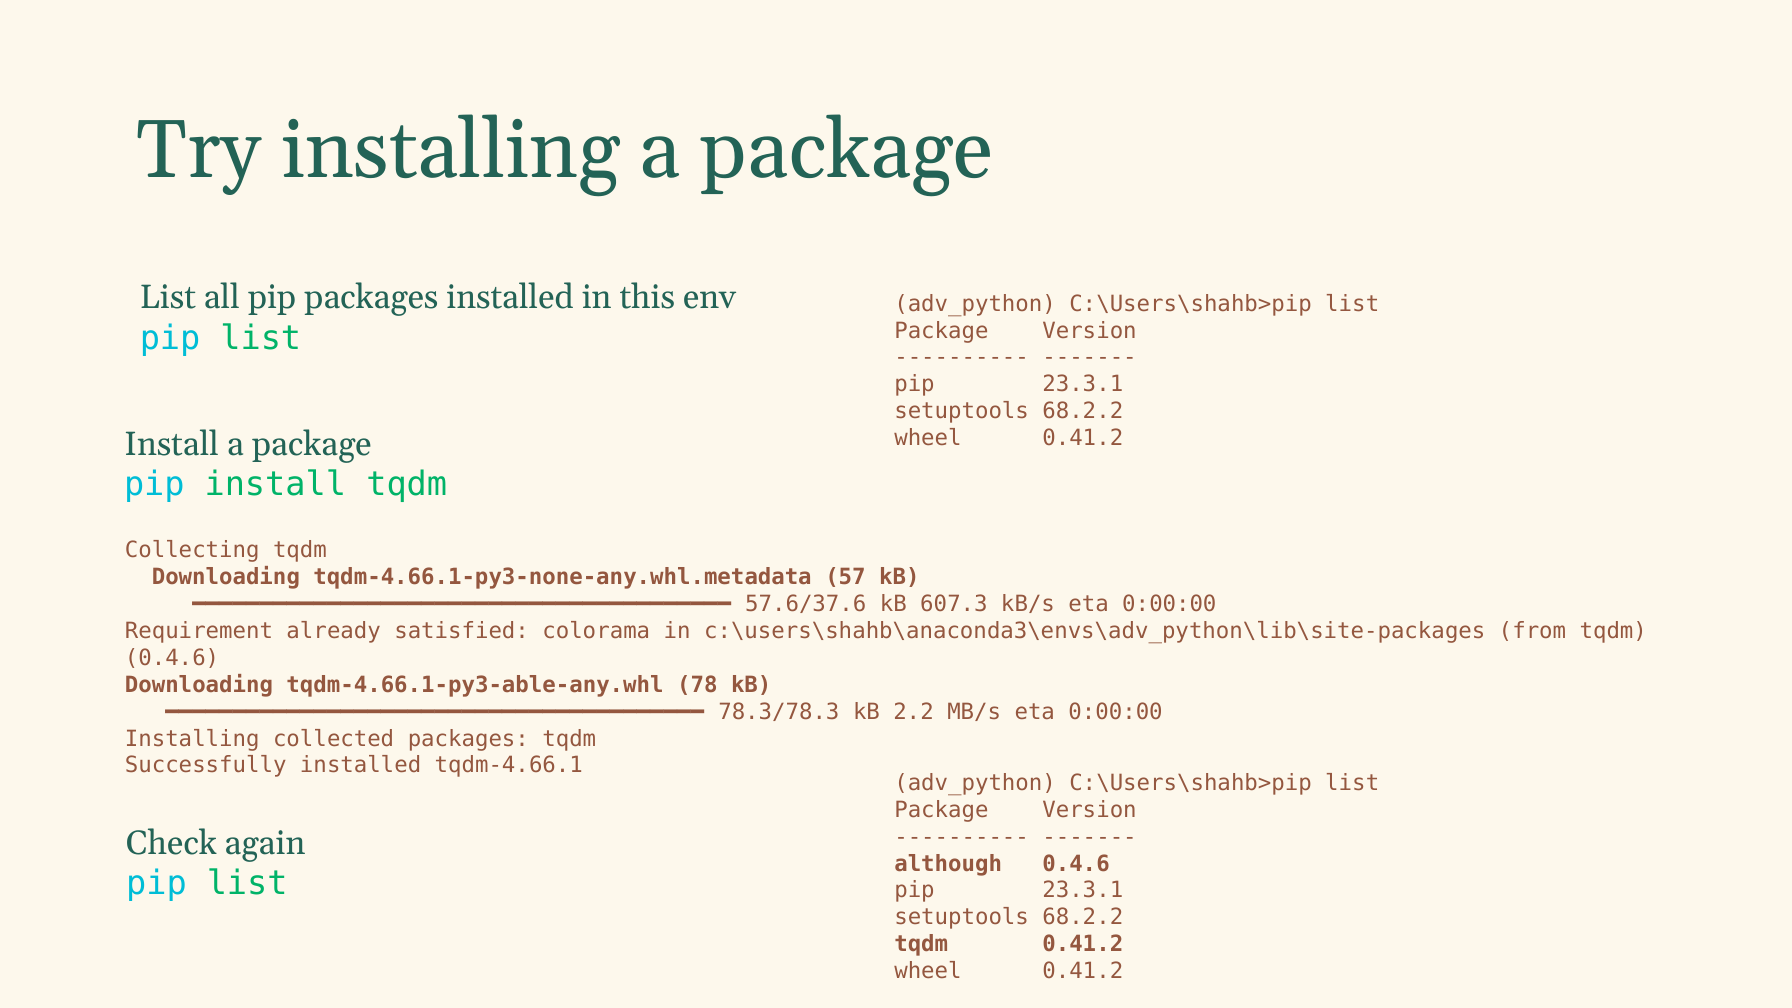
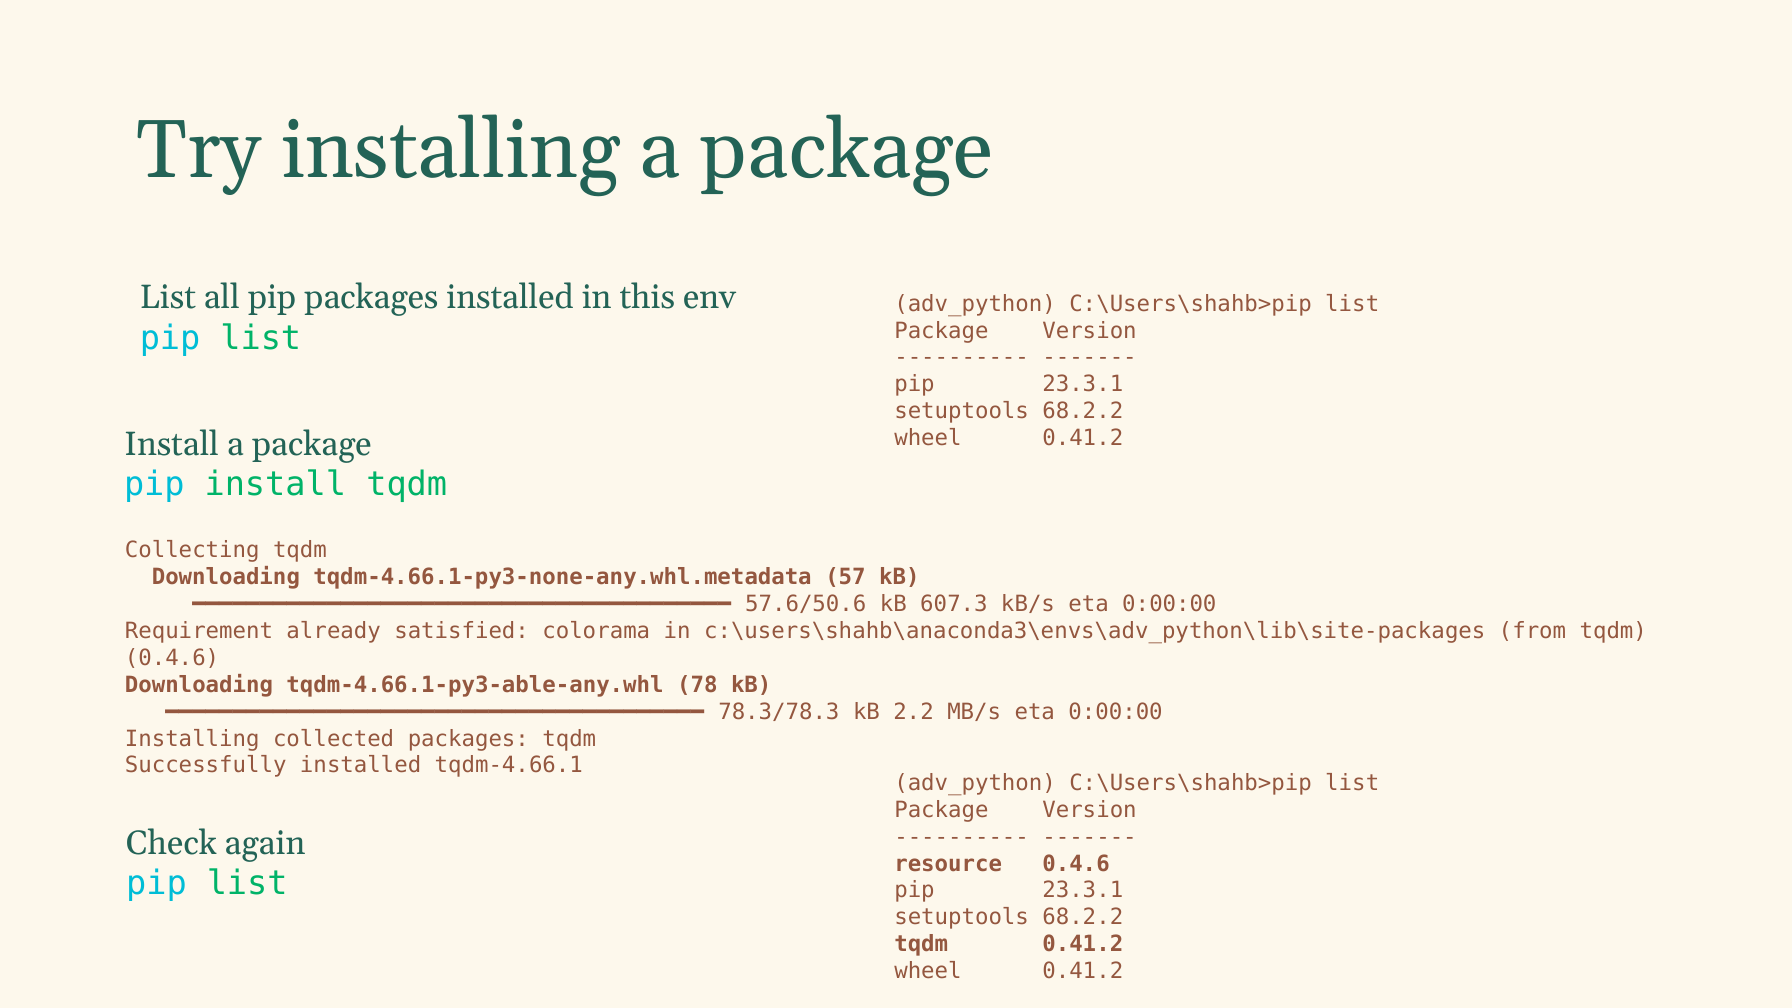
57.6/37.6: 57.6/37.6 -> 57.6/50.6 (806, 604)
although: although -> resource (948, 864)
